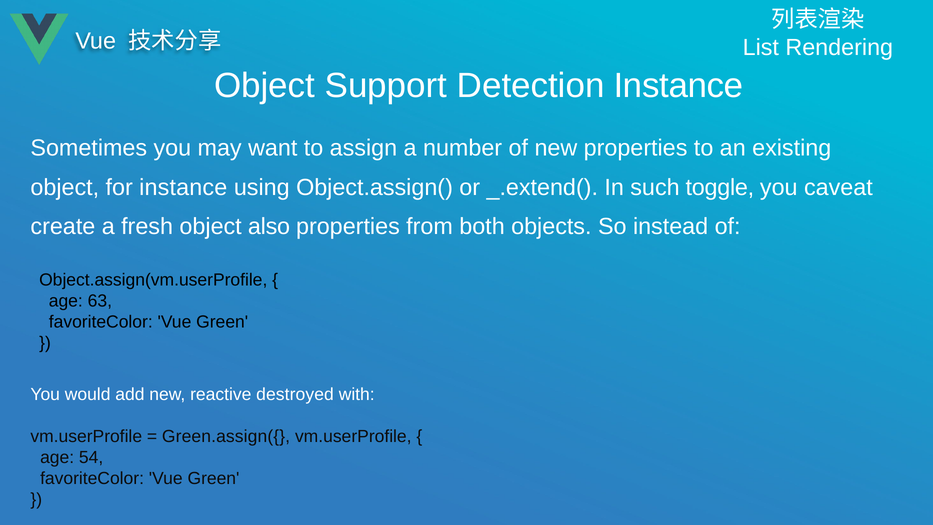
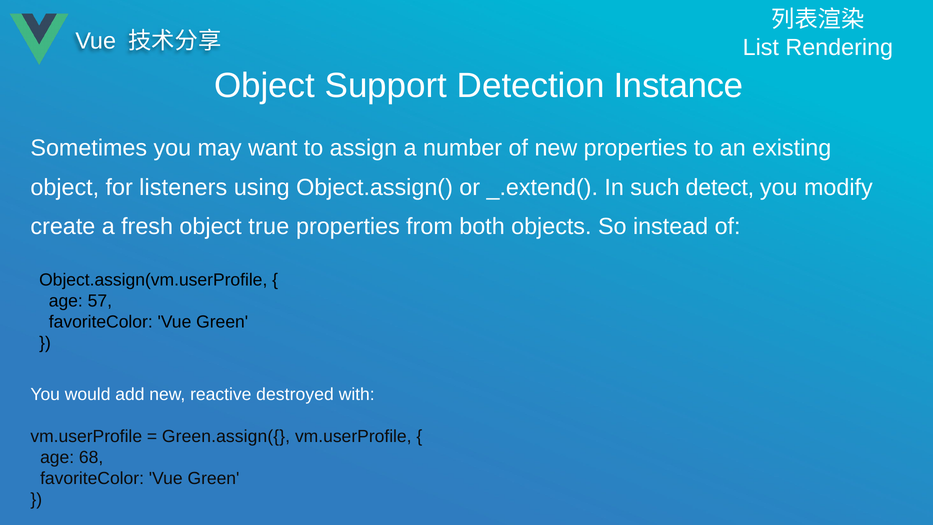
for instance: instance -> listeners (183, 187)
toggle: toggle -> detect (720, 187)
caveat: caveat -> modify (838, 187)
also: also -> true (269, 227)
63: 63 -> 57 (100, 301)
54: 54 -> 68 (91, 457)
